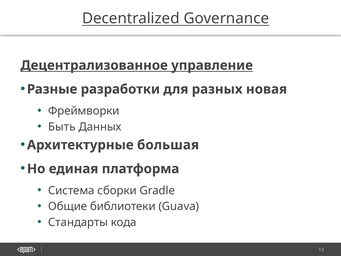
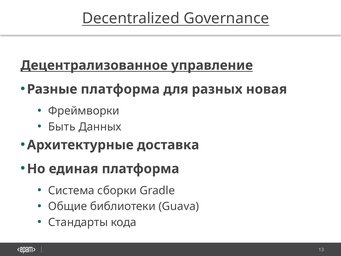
Разные разработки: разработки -> платформа (120, 89)
большая: большая -> доставка (168, 145)
